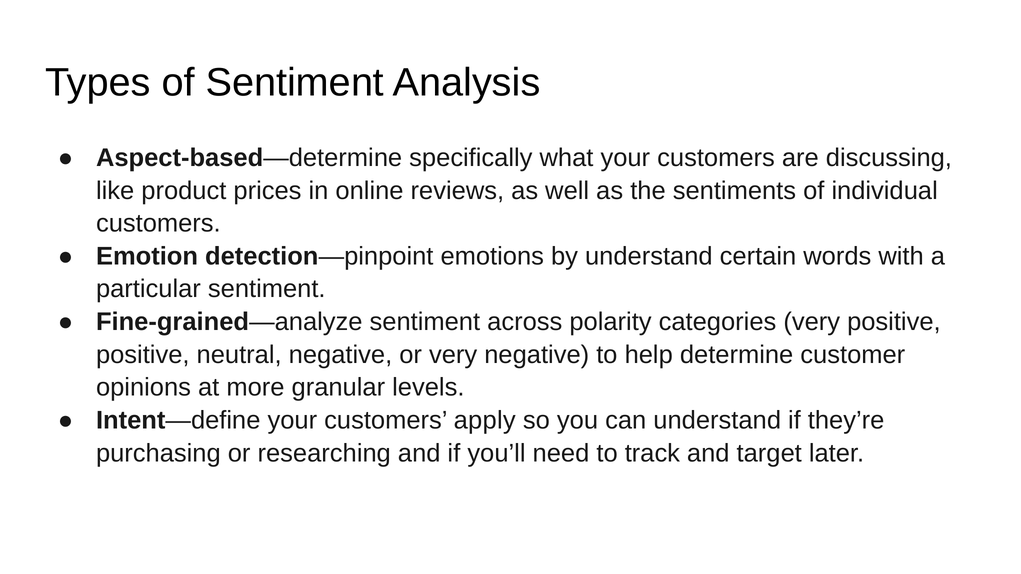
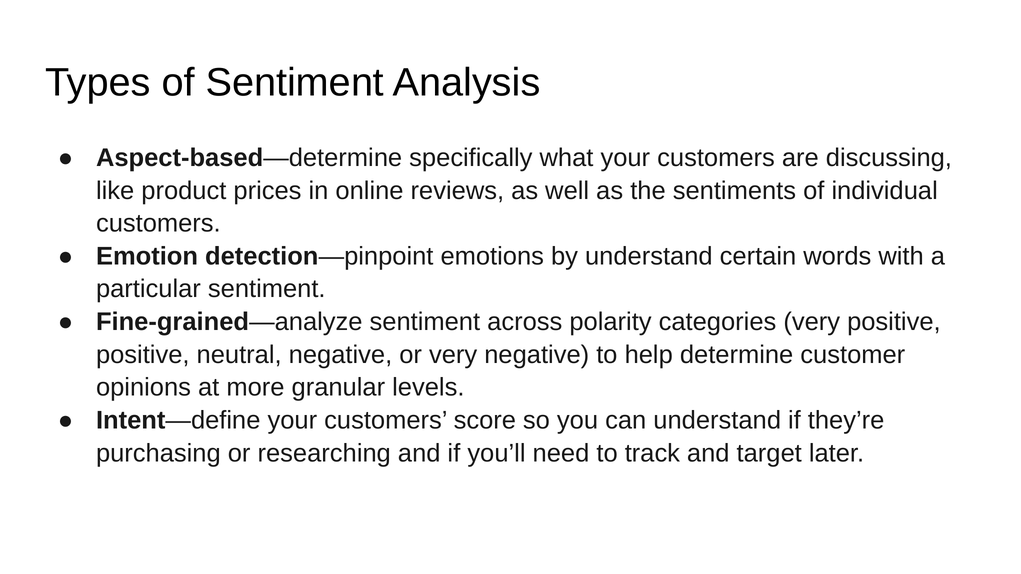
apply: apply -> score (485, 421)
